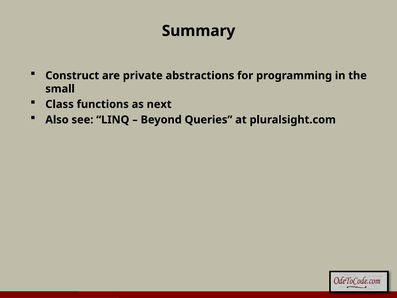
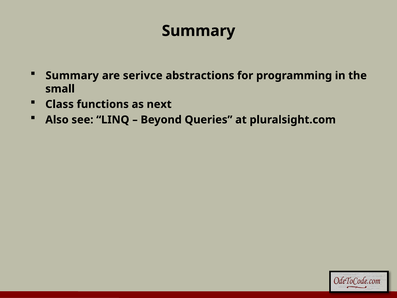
Construct: Construct -> Summary (72, 76)
private: private -> serivce (143, 76)
